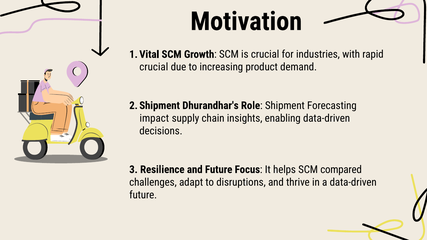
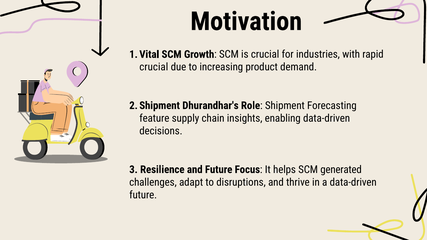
impact: impact -> feature (154, 118)
compared: compared -> generated (341, 170)
